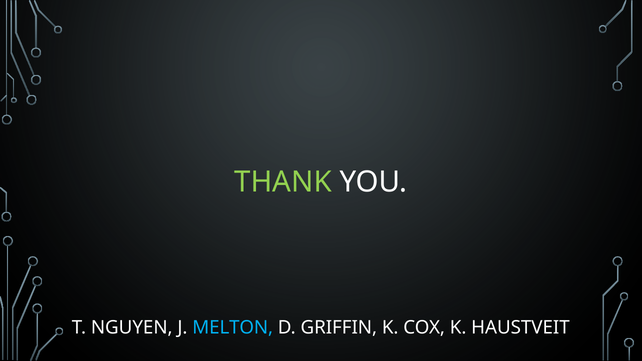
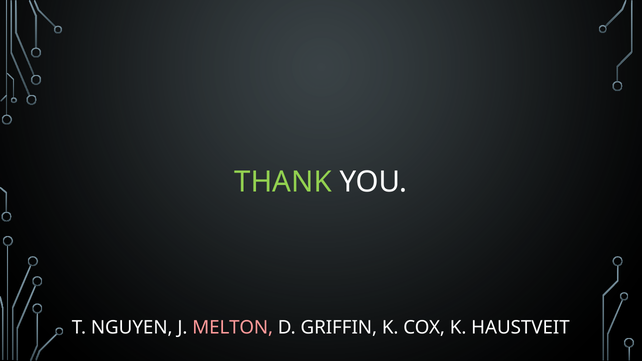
MELTON colour: light blue -> pink (233, 328)
